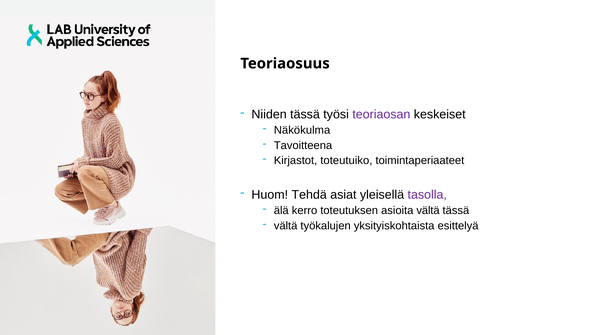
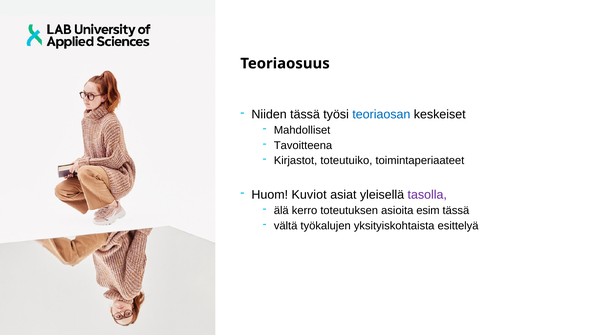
teoriaosan colour: purple -> blue (381, 115)
Näkökulma: Näkökulma -> Mahdolliset (302, 130)
Tehdä: Tehdä -> Kuviot (309, 195)
asioita vältä: vältä -> esim (428, 211)
